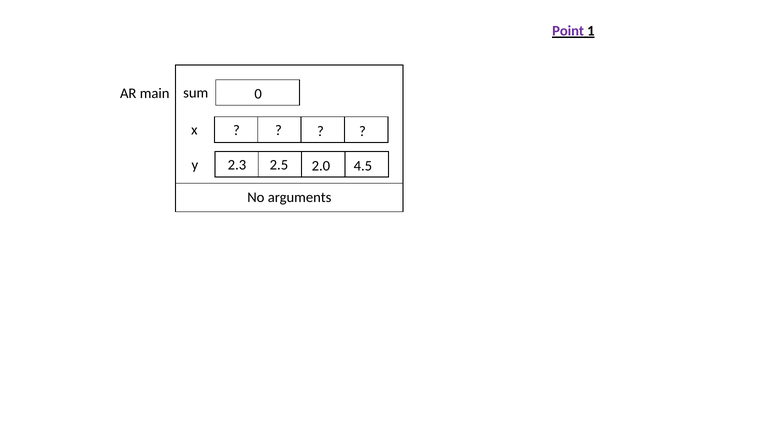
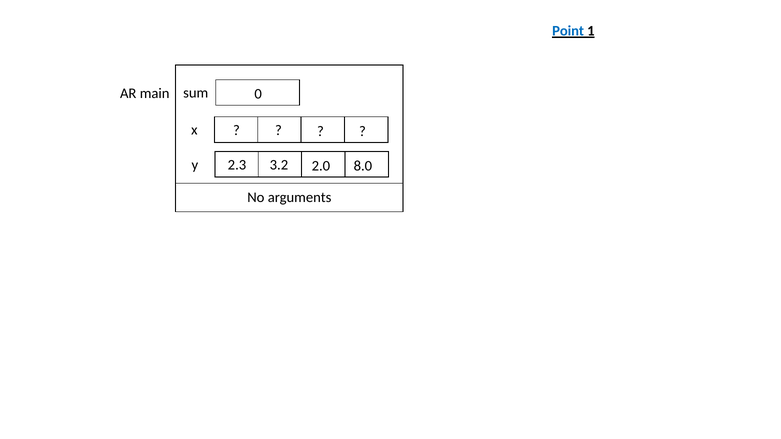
Point colour: purple -> blue (568, 31)
2.5: 2.5 -> 3.2 (279, 165)
4.5: 4.5 -> 8.0 (363, 166)
